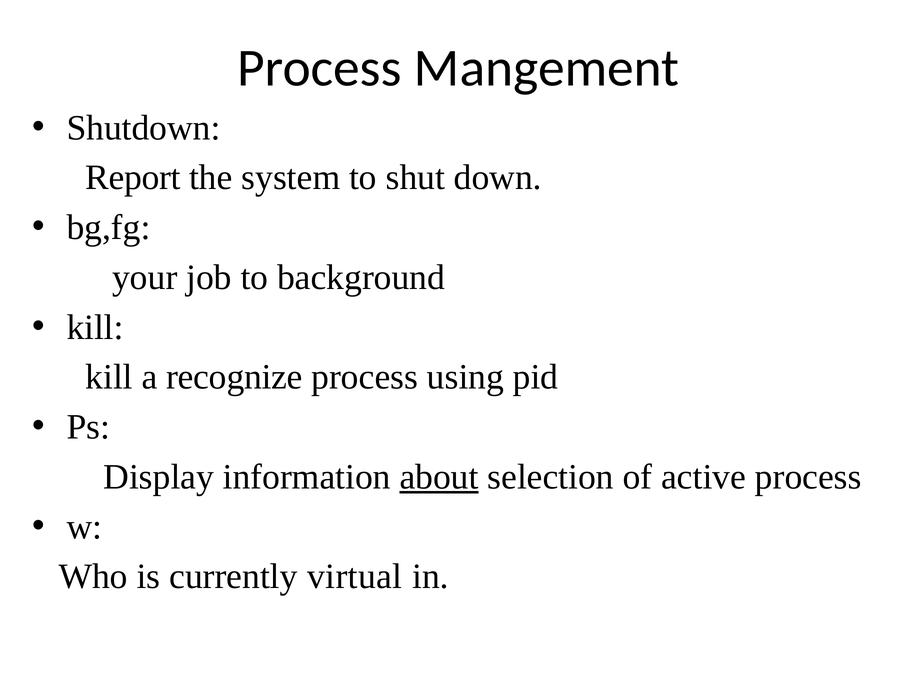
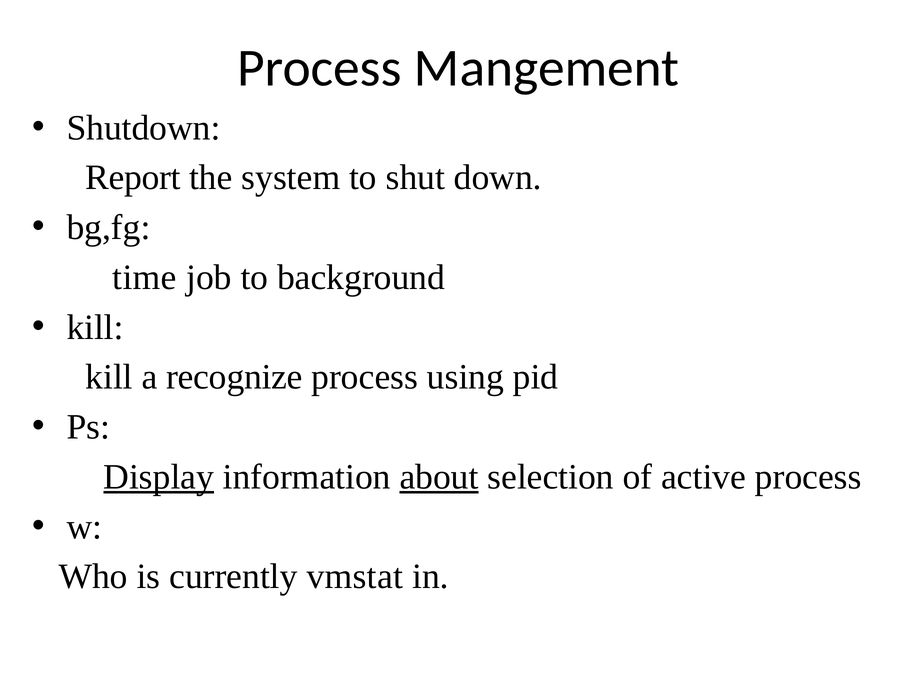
your: your -> time (145, 277)
Display underline: none -> present (159, 477)
virtual: virtual -> vmstat (355, 576)
